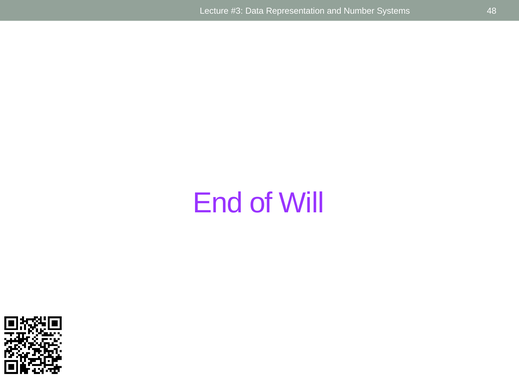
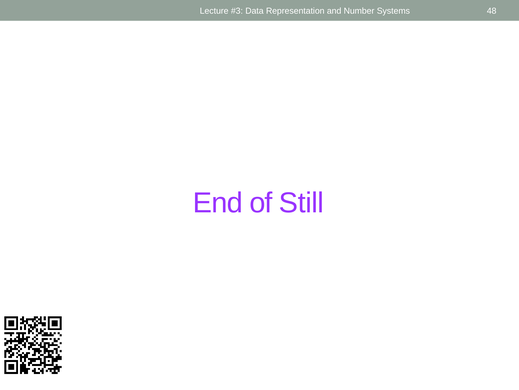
Will: Will -> Still (301, 203)
